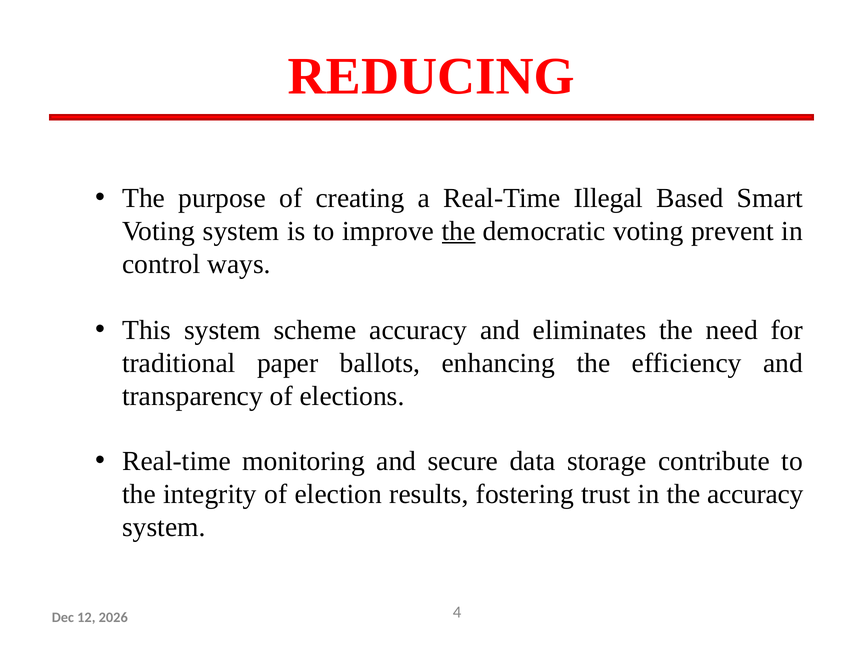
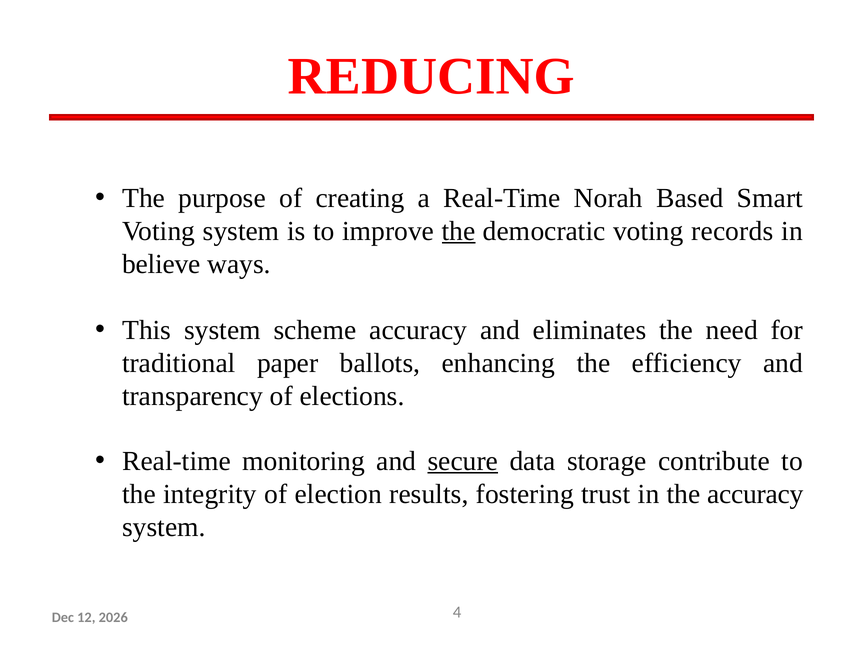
Illegal: Illegal -> Norah (608, 198)
prevent: prevent -> records (732, 231)
control: control -> believe (161, 264)
secure underline: none -> present (463, 461)
